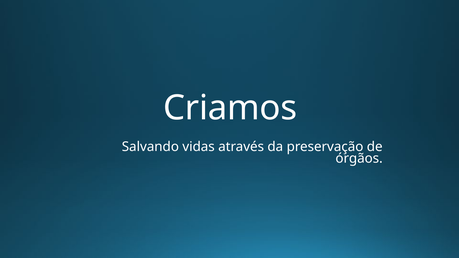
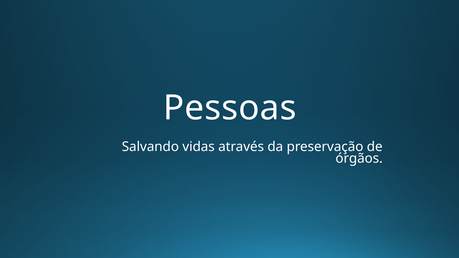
Criamos: Criamos -> Pessoas (230, 108)
